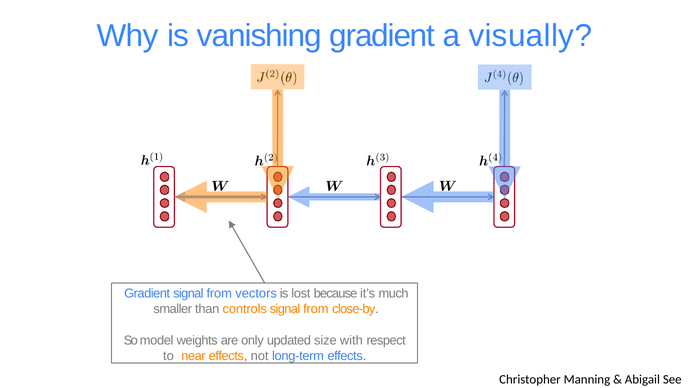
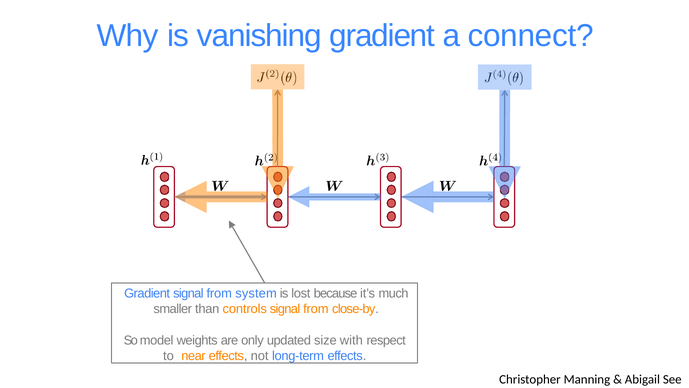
visually: visually -> connect (531, 36)
vectors: vectors -> system (256, 293)
